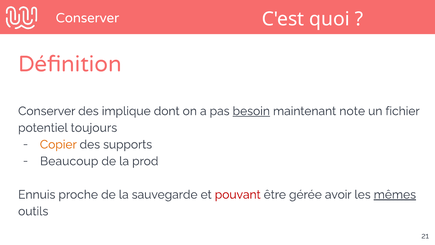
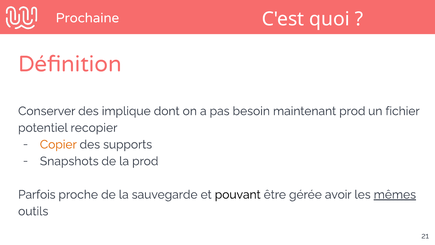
Conserver: Conserver -> Prochaine (87, 18)
besoin underline: present -> none (251, 111)
maintenant note: note -> prod (352, 111)
toujours: toujours -> recopier (94, 128)
Beaucoup: Beaucoup -> Snapshots (69, 161)
Ennuis: Ennuis -> Parfois (37, 194)
pouvant colour: red -> black (238, 194)
